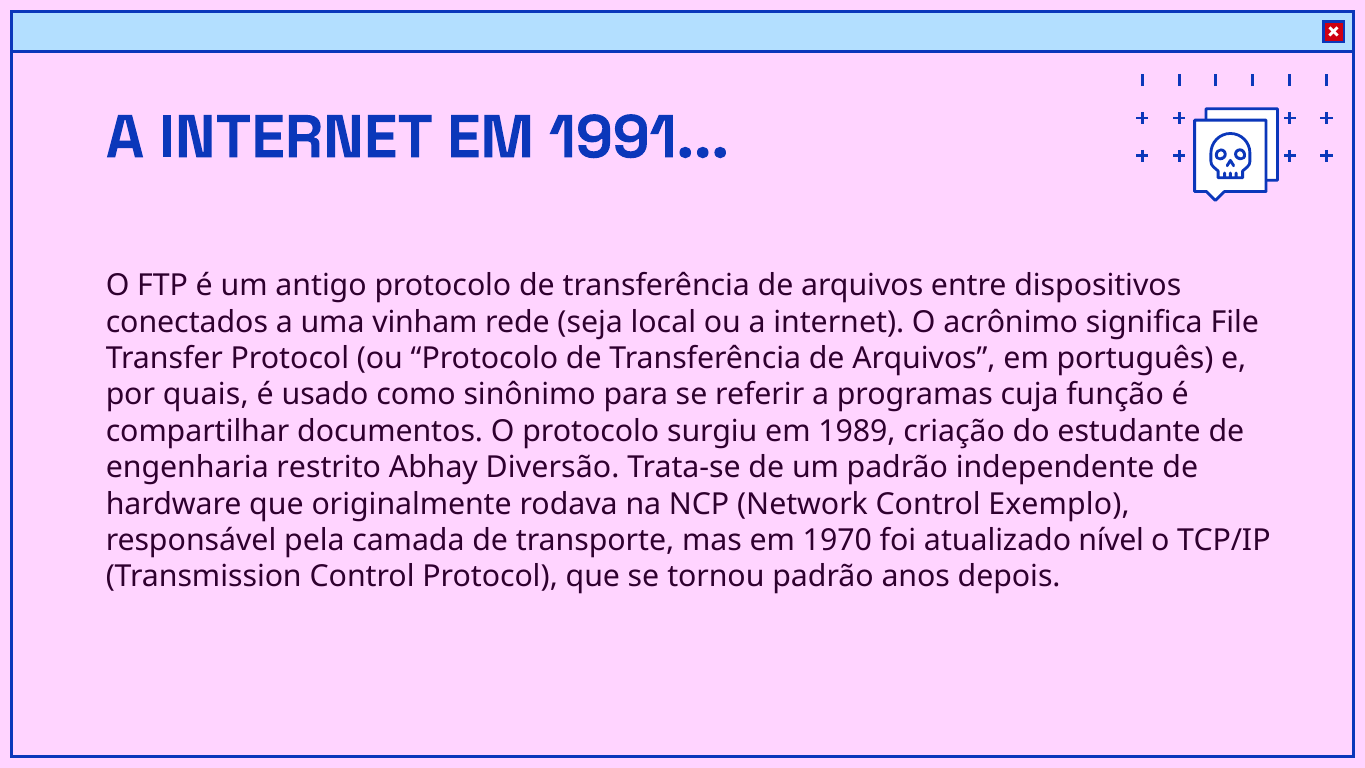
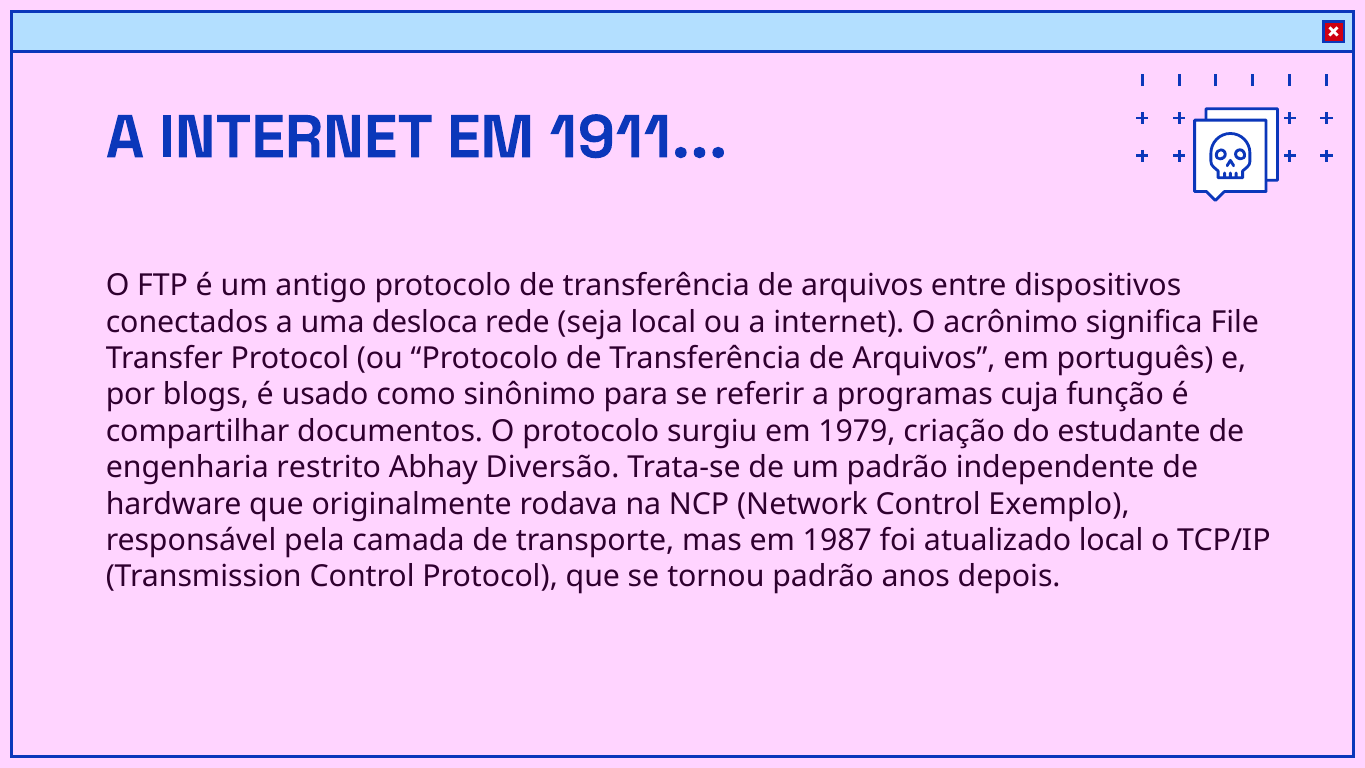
1991: 1991 -> 1911 (638, 137)
vinham: vinham -> desloca (425, 322)
quais: quais -> blogs (206, 395)
1989: 1989 -> 1979 (857, 431)
1970: 1970 -> 1987 (837, 540)
atualizado nível: nível -> local (1111, 540)
